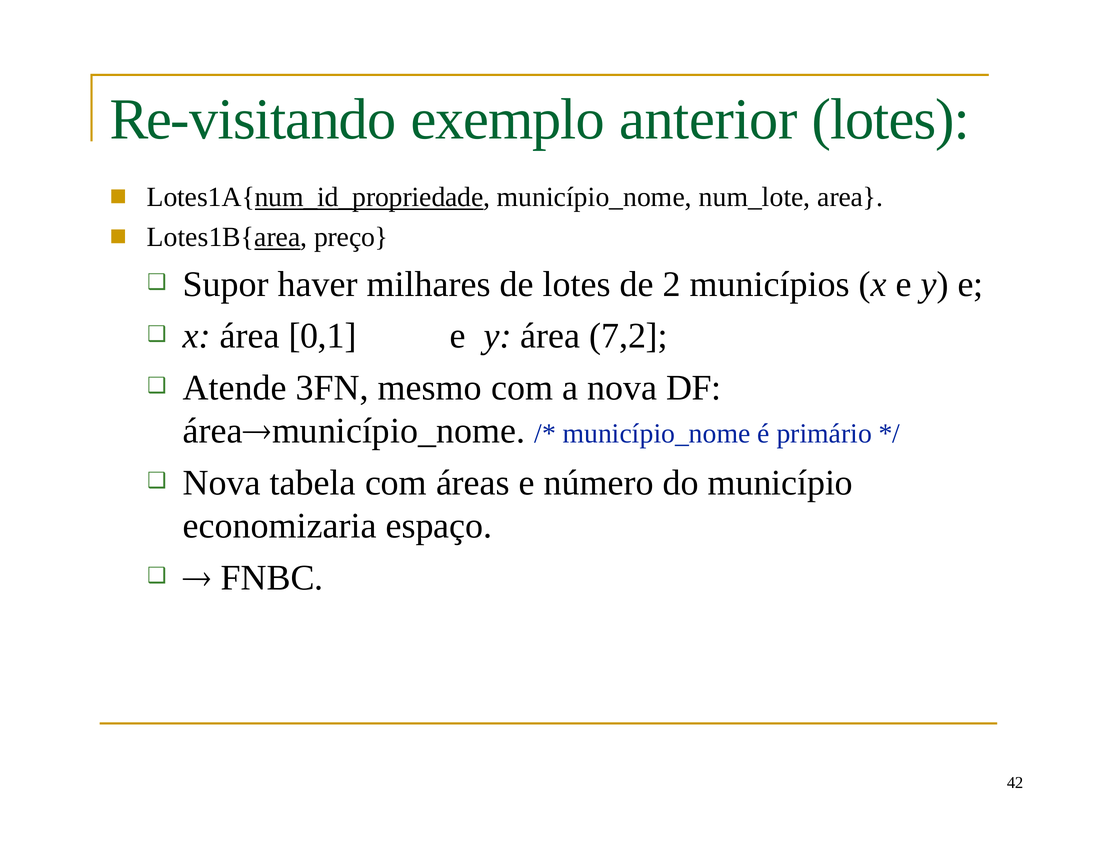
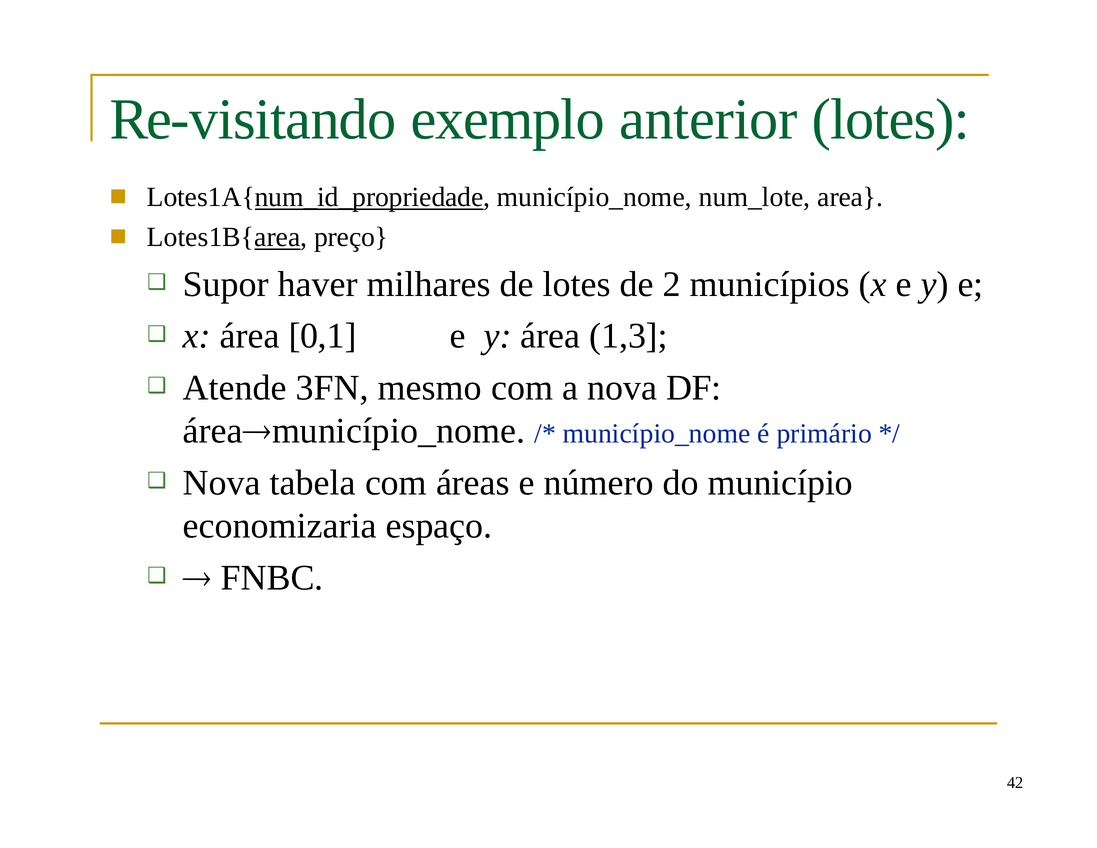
7,2: 7,2 -> 1,3 (629, 336)
